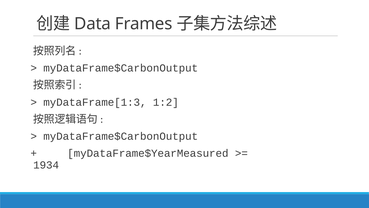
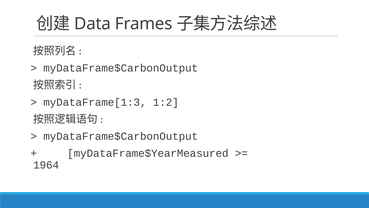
1934: 1934 -> 1964 (46, 165)
